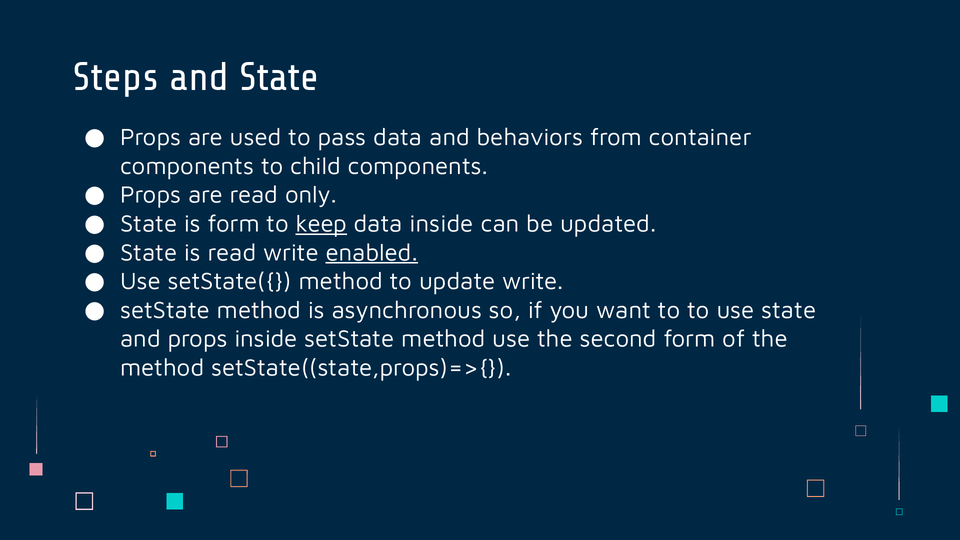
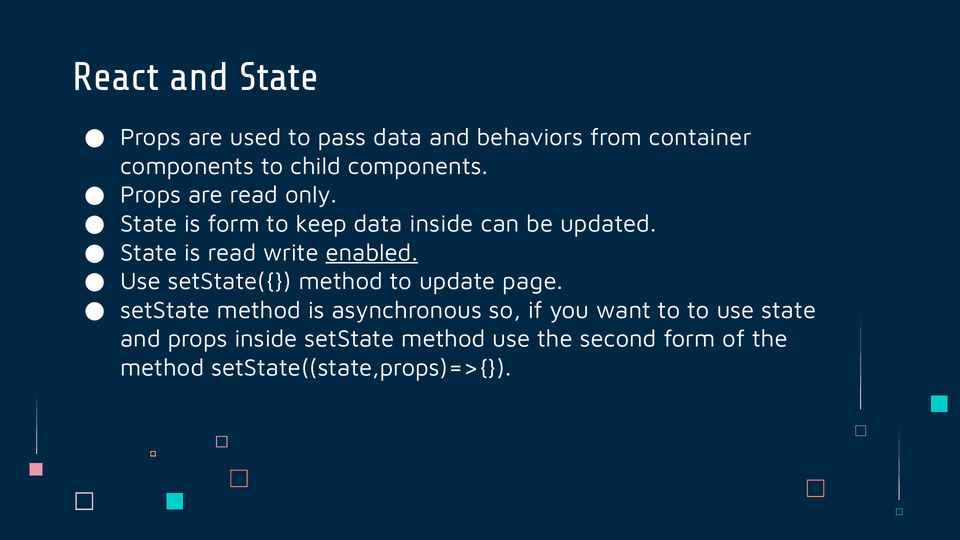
Steps: Steps -> React (116, 77)
keep underline: present -> none (321, 224)
update write: write -> page (533, 281)
